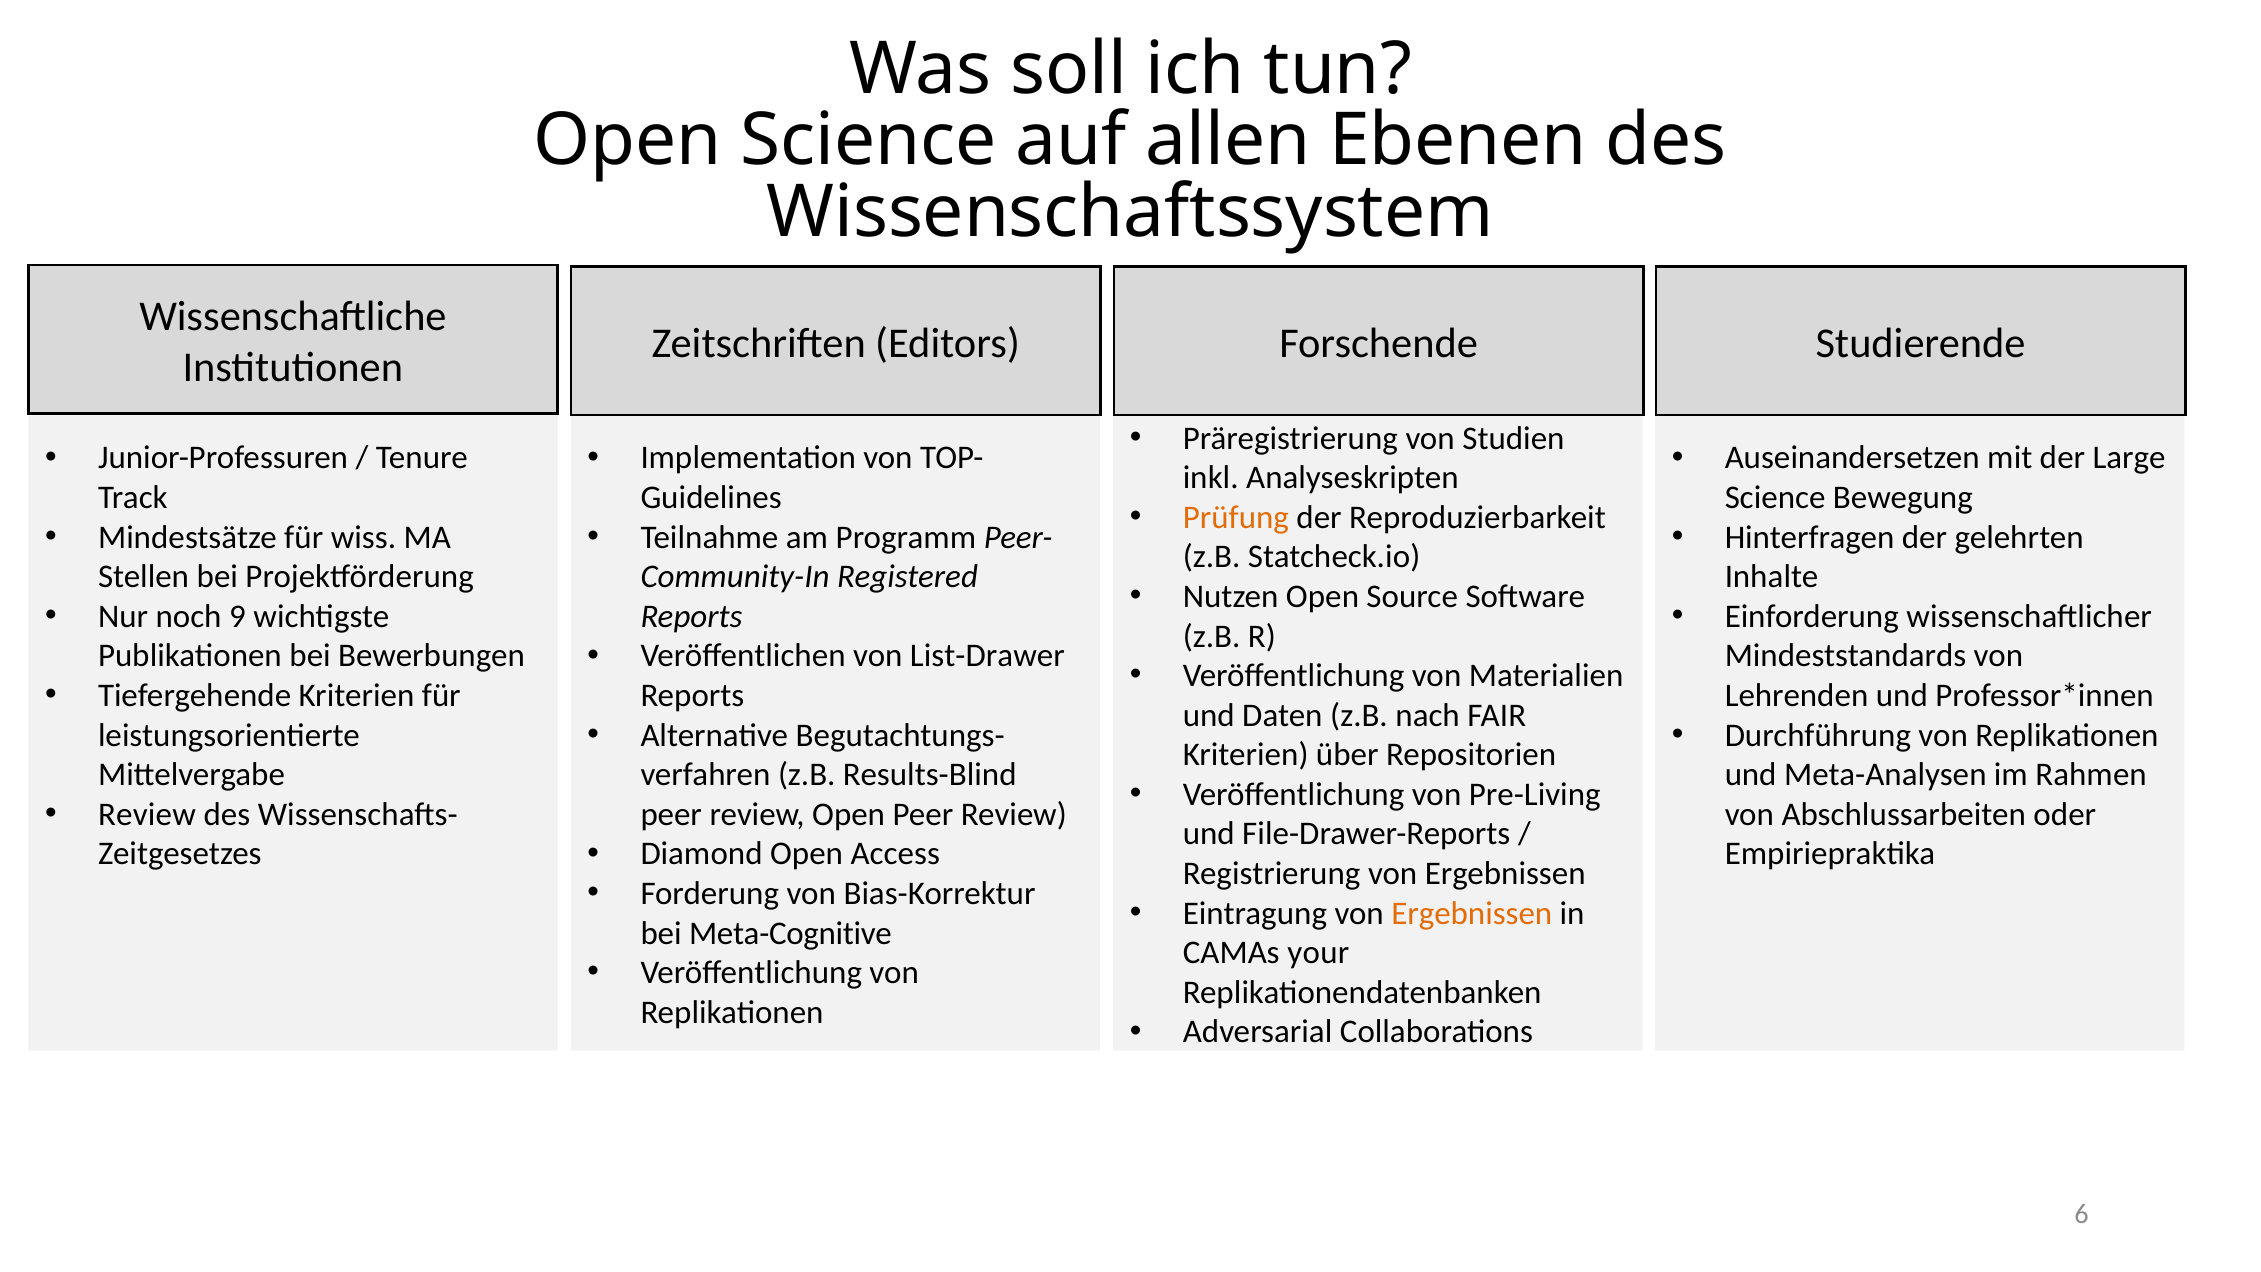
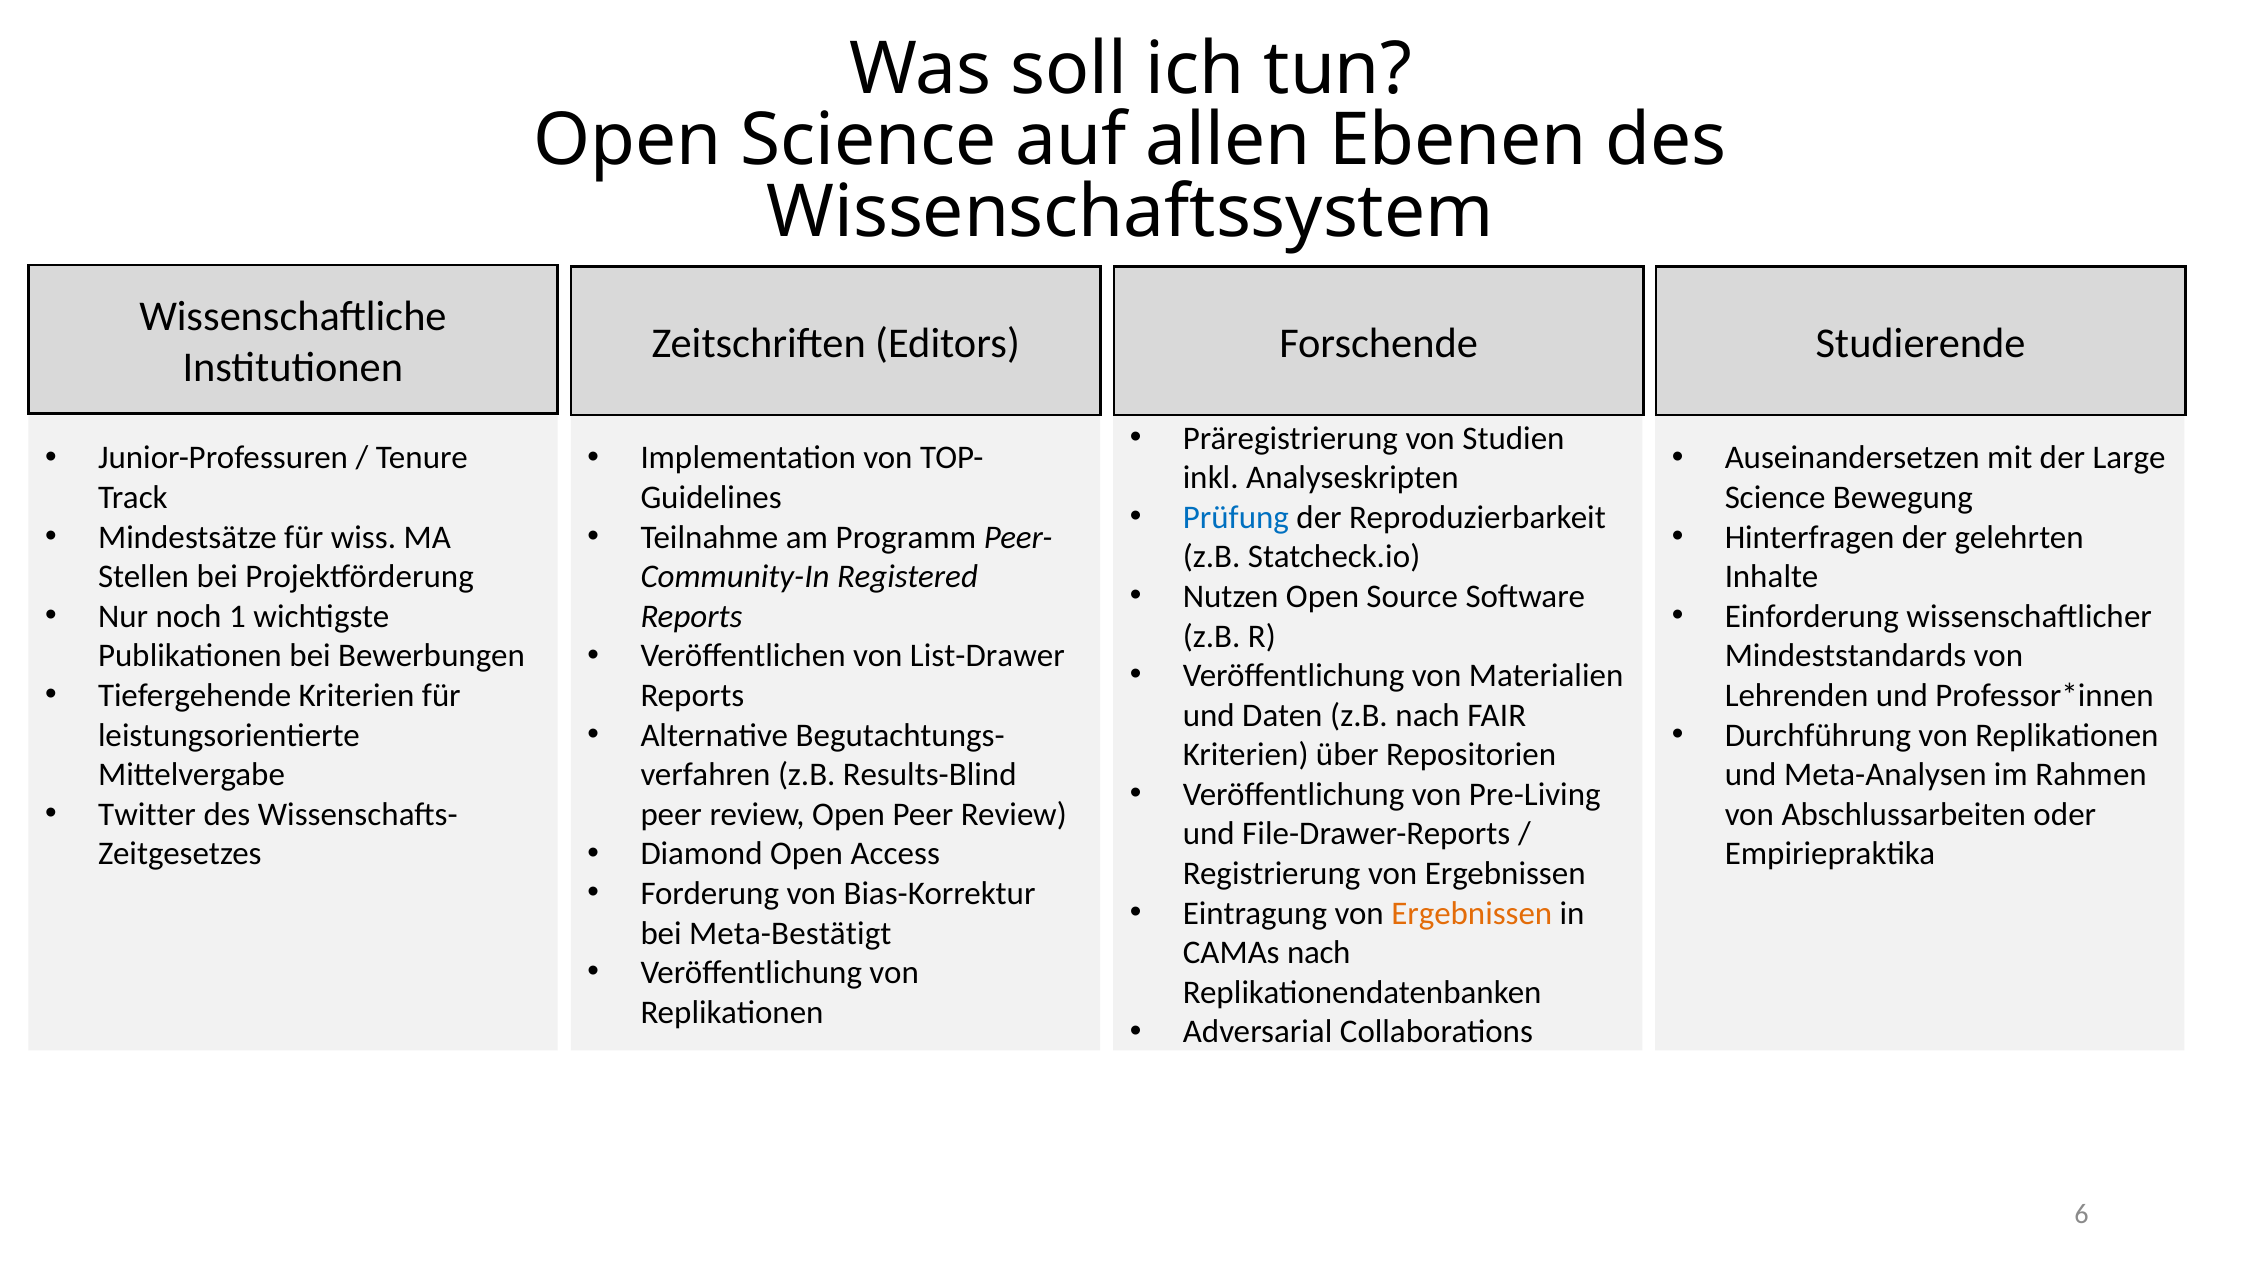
Prüfung colour: orange -> blue (1236, 517)
9: 9 -> 1 (237, 616)
Review: Review -> Twitter (147, 814)
Meta-Cognitive: Meta-Cognitive -> Meta-Bestätigt (790, 933)
CAMAs your: your -> nach (1319, 953)
